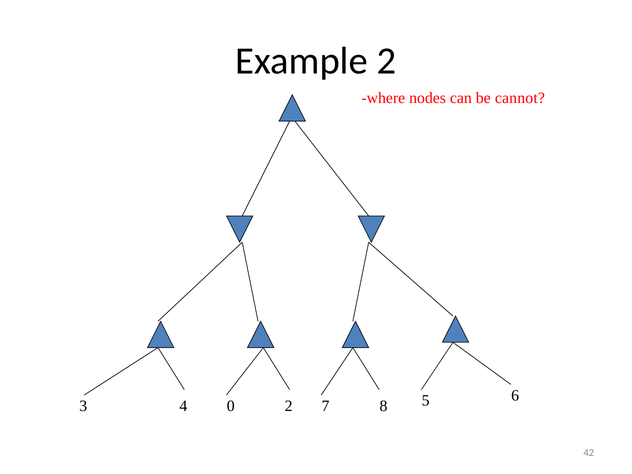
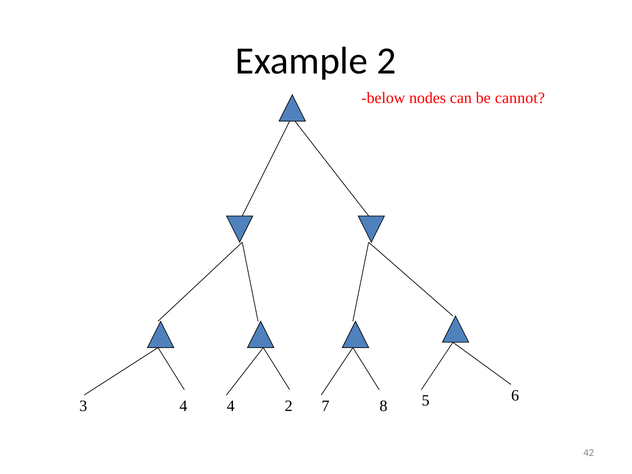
where: where -> below (383, 98)
4 0: 0 -> 4 (231, 406)
